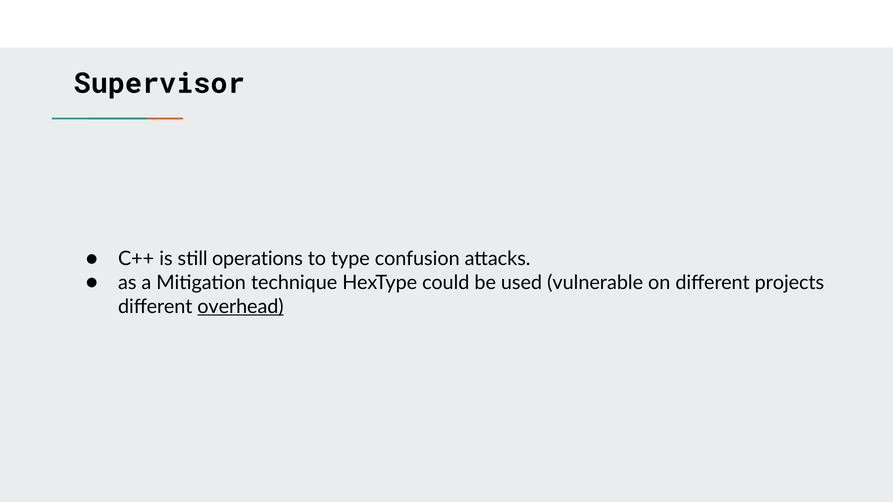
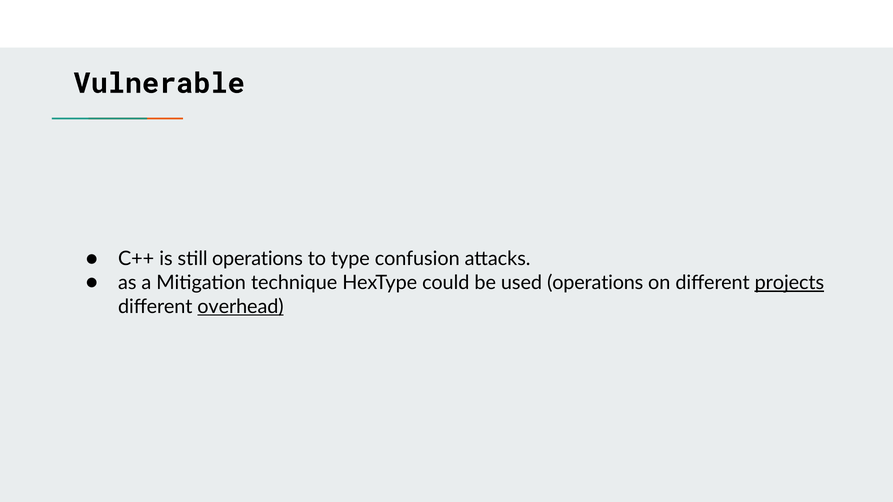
Supervisor: Supervisor -> Vulnerable (159, 83)
used vulnerable: vulnerable -> operations (595, 283)
projects underline: none -> present (789, 283)
